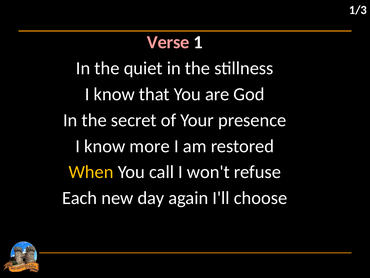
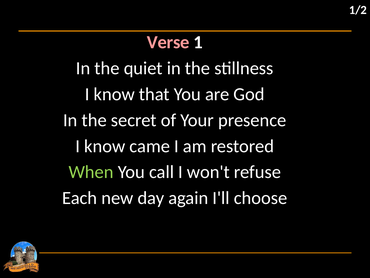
1/3: 1/3 -> 1/2 (358, 10)
more: more -> came (150, 146)
When colour: yellow -> light green (91, 172)
